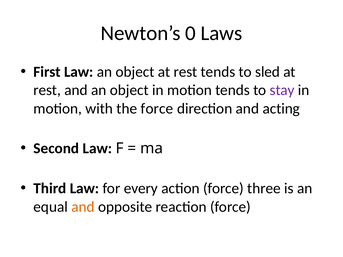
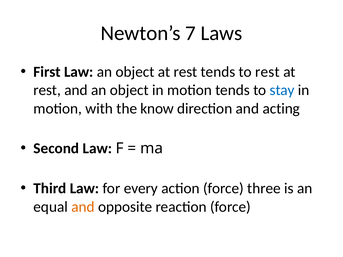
0: 0 -> 7 (190, 33)
to sled: sled -> rest (267, 72)
stay colour: purple -> blue (282, 90)
the force: force -> know (157, 109)
